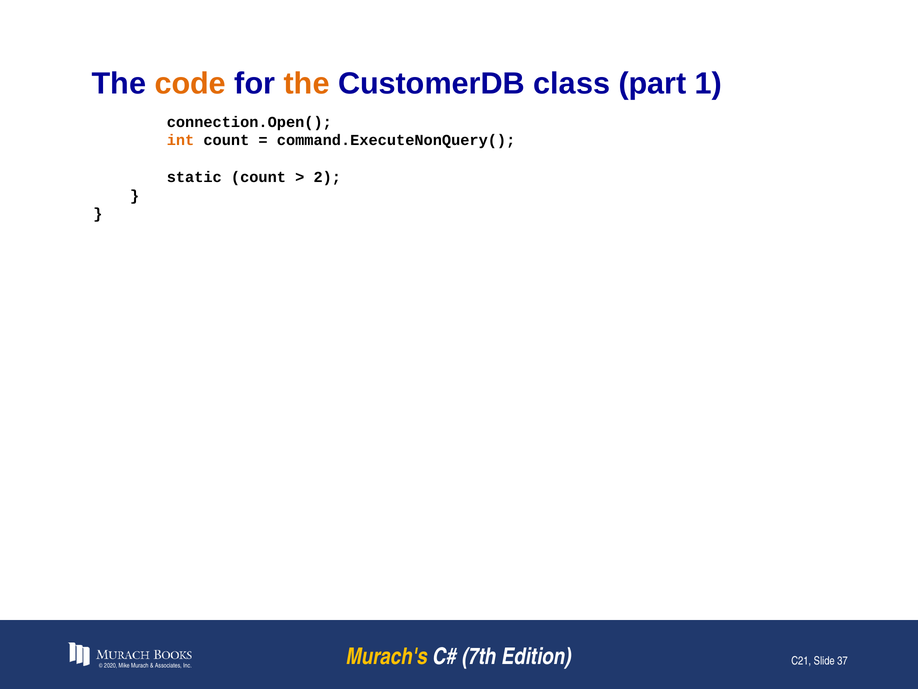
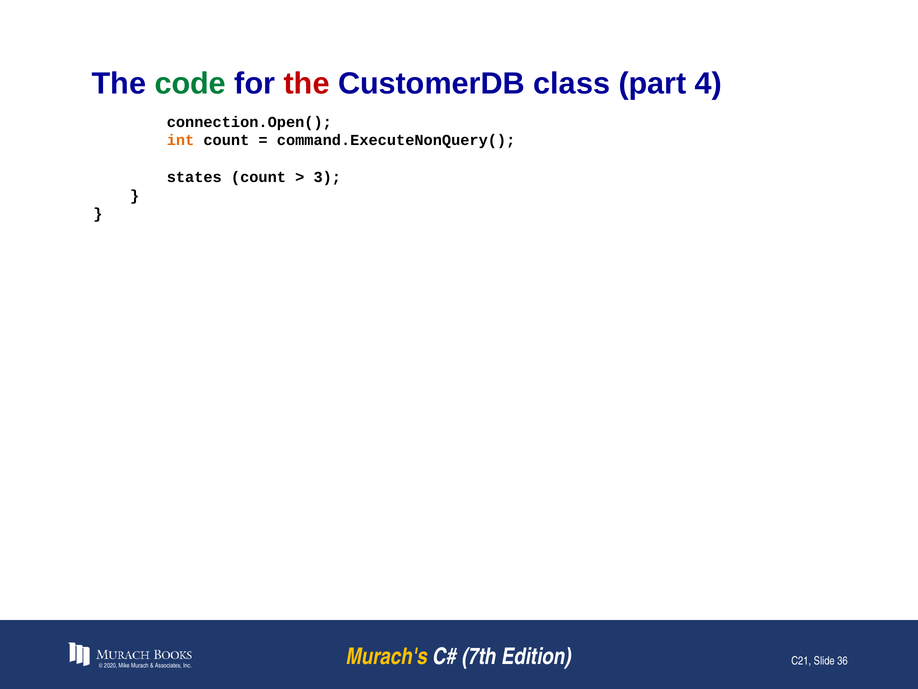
code colour: orange -> green (190, 83)
the colour: orange -> red (307, 83)
1: 1 -> 4 (709, 83)
static: static -> states (194, 177)
2: 2 -> 3 (327, 177)
37: 37 -> 36 (842, 661)
